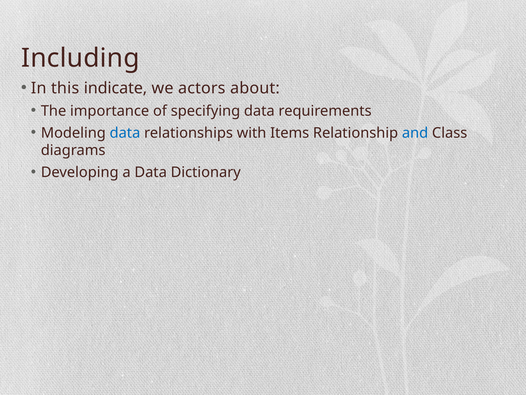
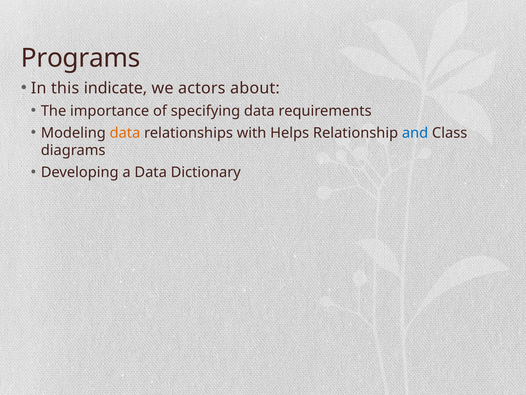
Including: Including -> Programs (81, 58)
data colour: blue -> orange (125, 133)
Items: Items -> Helps (290, 133)
